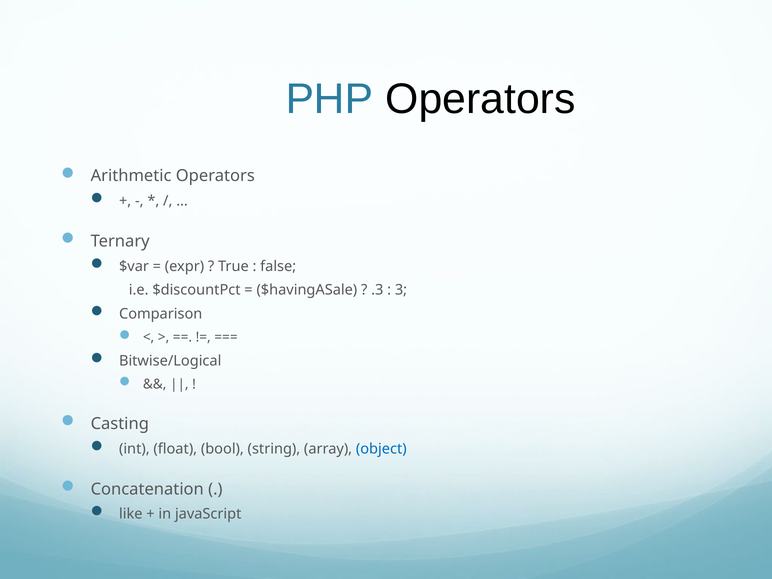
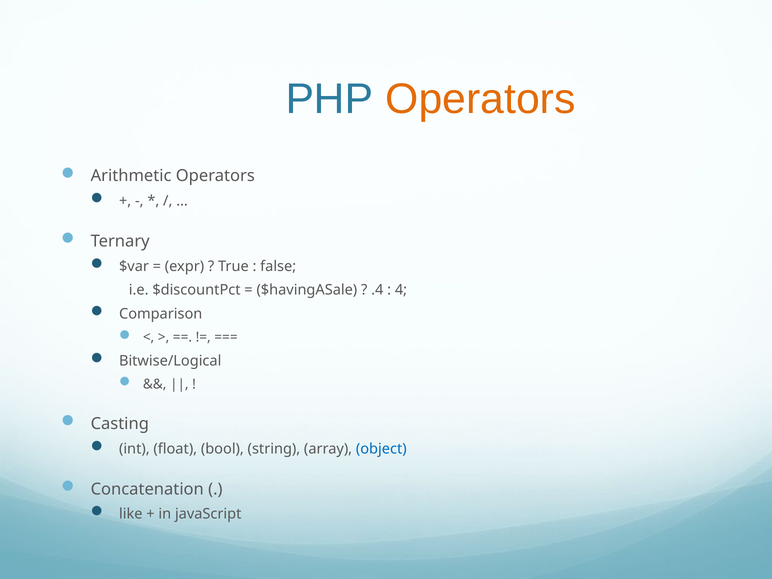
Operators colour: black -> orange (480, 99)
.3: .3 -> .4 (377, 290)
3: 3 -> 4 (401, 290)
